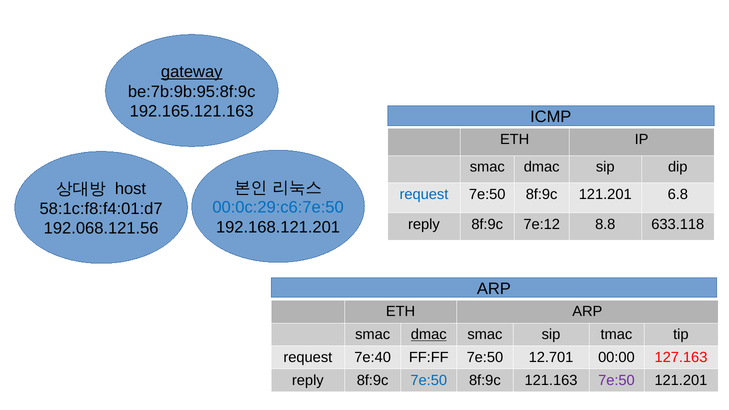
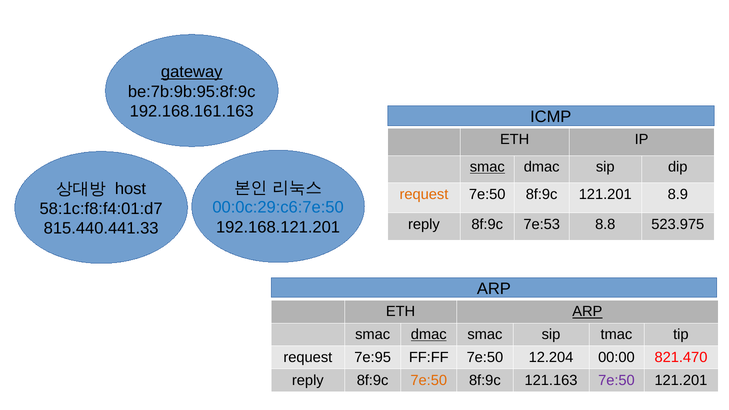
192.165.121.163: 192.165.121.163 -> 192.168.161.163 (192, 112)
smac underline: none -> present (487, 167)
request colour: blue -> orange (424, 194)
6.8: 6.8 -> 8.9 (678, 194)
7e:12: 7e:12 -> 7e:53 (542, 224)
633.118: 633.118 -> 523.975 (678, 224)
192.068.121.56: 192.068.121.56 -> 815.440.441.33 (101, 228)
ARP underline: none -> present (587, 312)
7e:40: 7e:40 -> 7e:95 (373, 358)
12.701: 12.701 -> 12.204 (551, 358)
127.163: 127.163 -> 821.470 (681, 358)
7e:50 colour: blue -> orange (429, 380)
